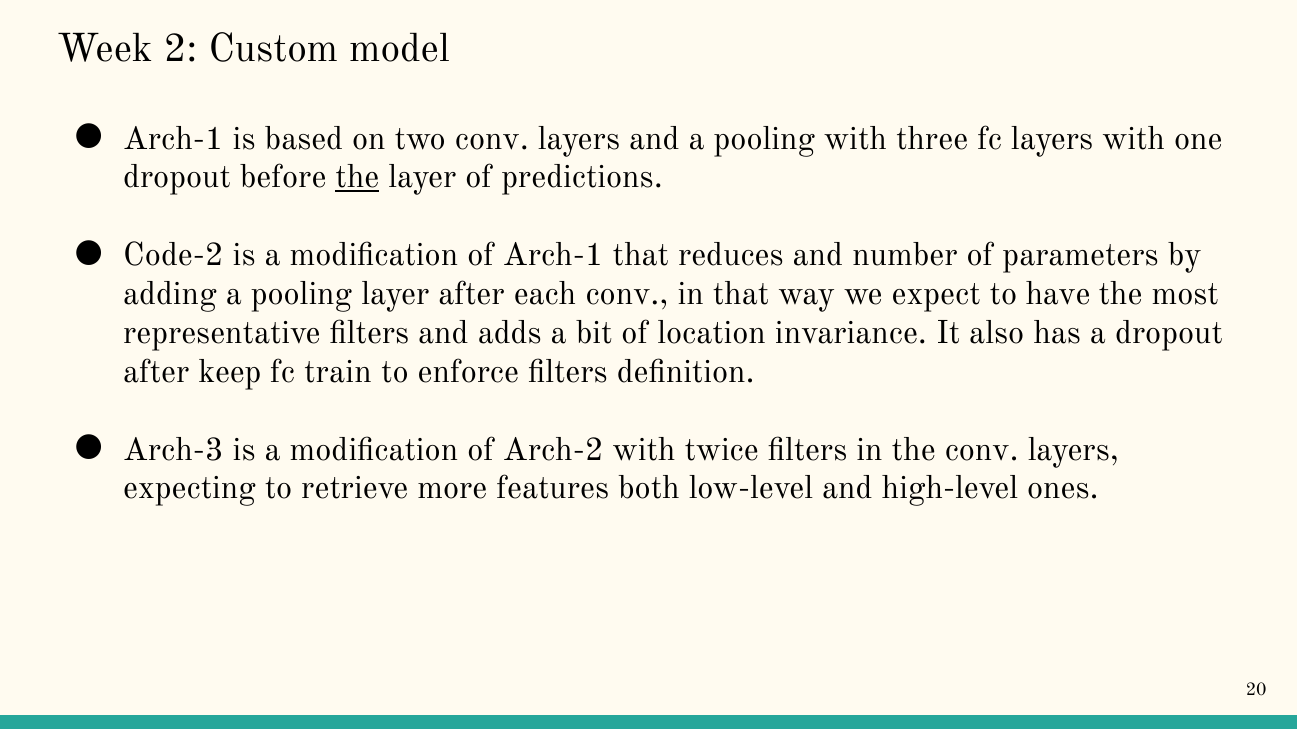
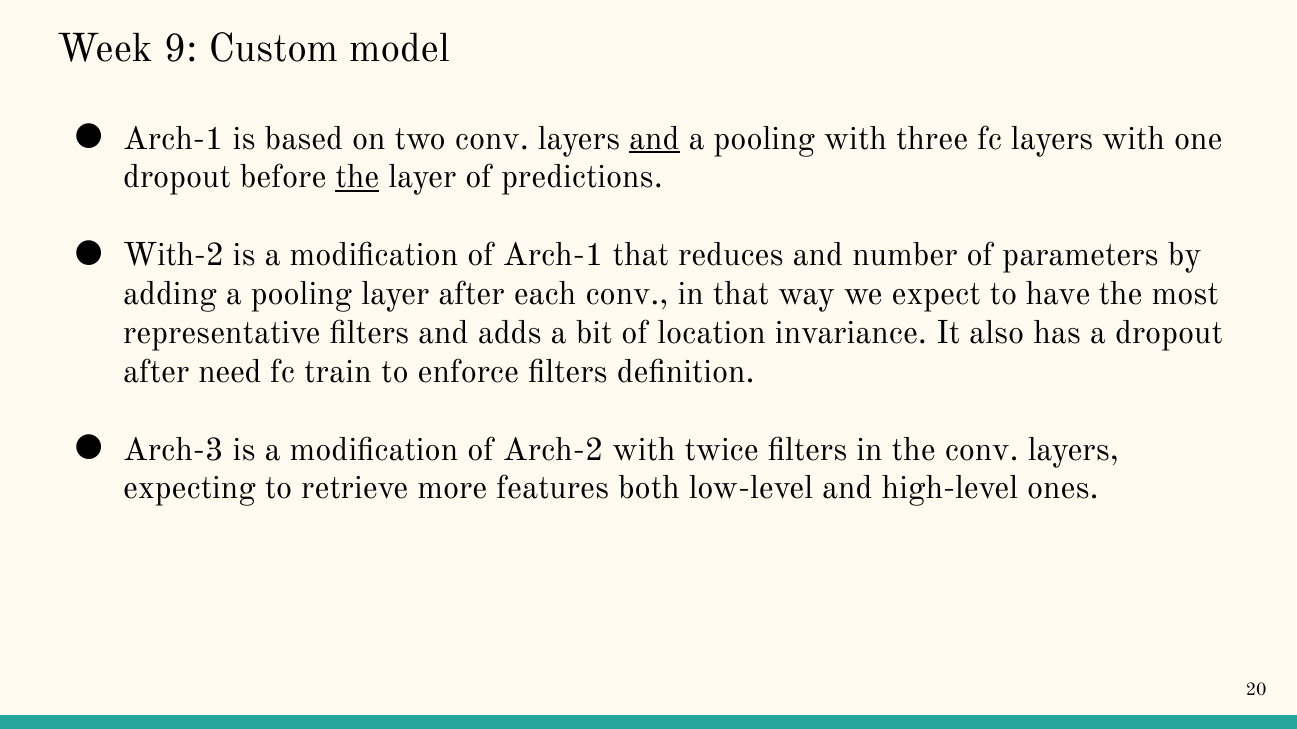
2: 2 -> 9 (181, 49)
and underline: none -> present (654, 138)
Code-2: Code-2 -> With-2 (174, 255)
keep: keep -> need (230, 372)
